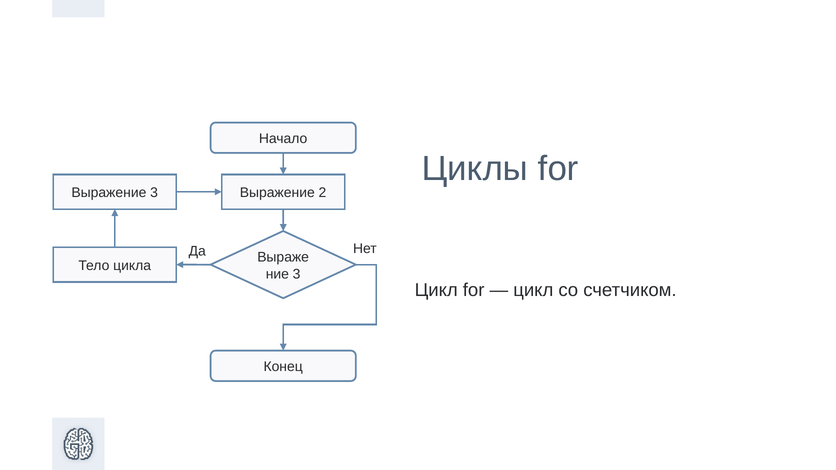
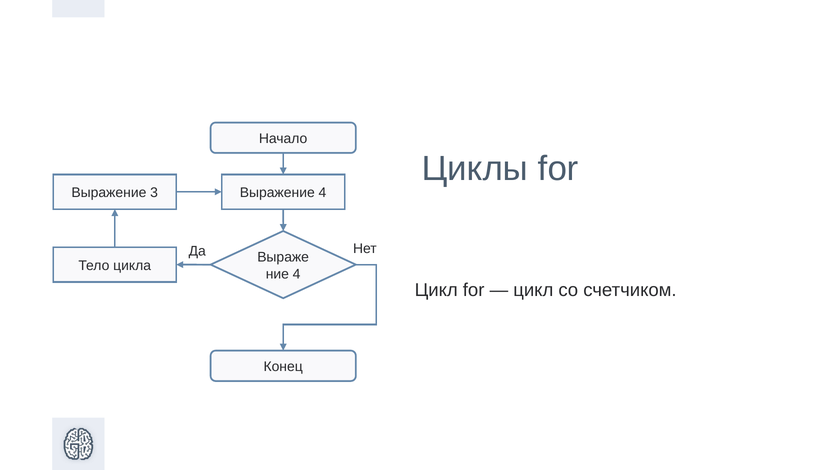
Выражение 2: 2 -> 4 (322, 193)
3: 3 -> 4 (297, 274)
